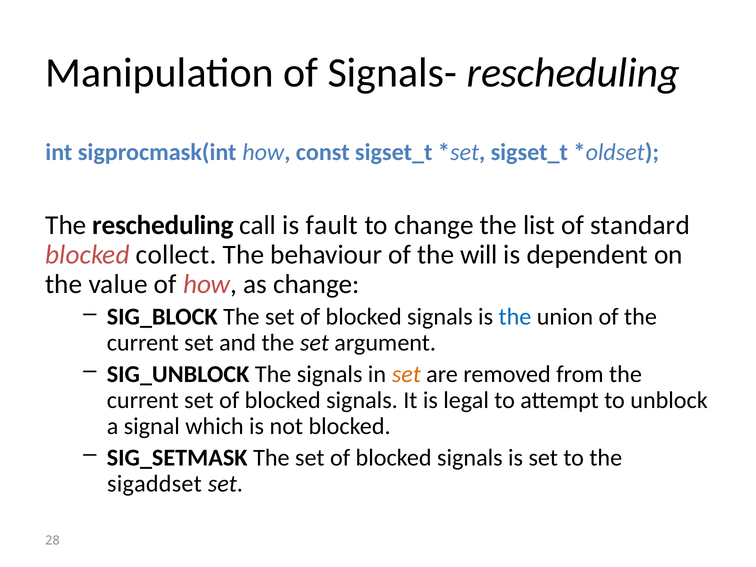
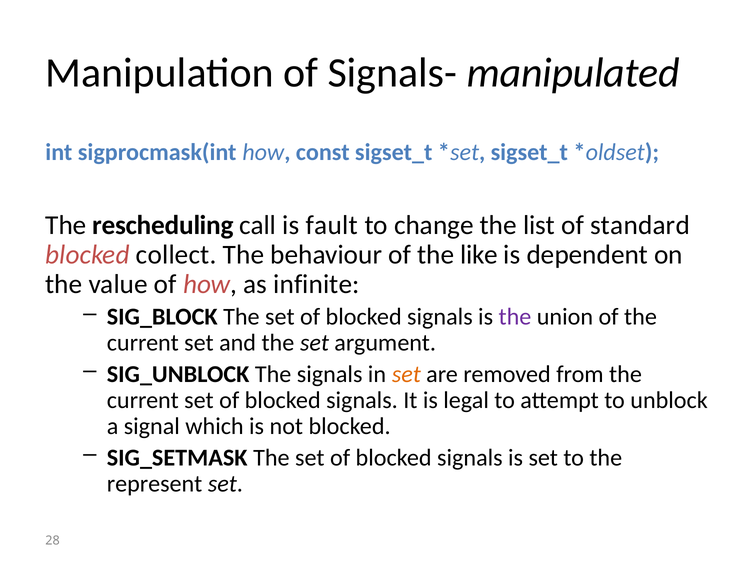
Signals- rescheduling: rescheduling -> manipulated (573, 73)
will: will -> like (479, 255)
as change: change -> infinite (316, 284)
the colour: blue -> purple (515, 317)
sigaddset: sigaddset -> represent (155, 484)
